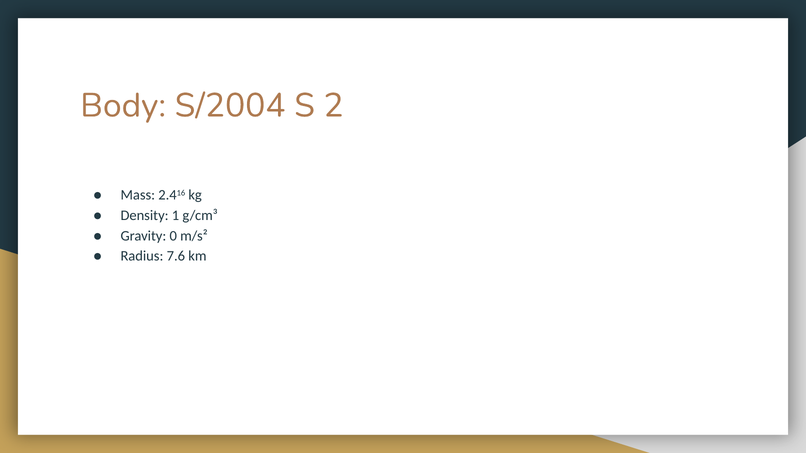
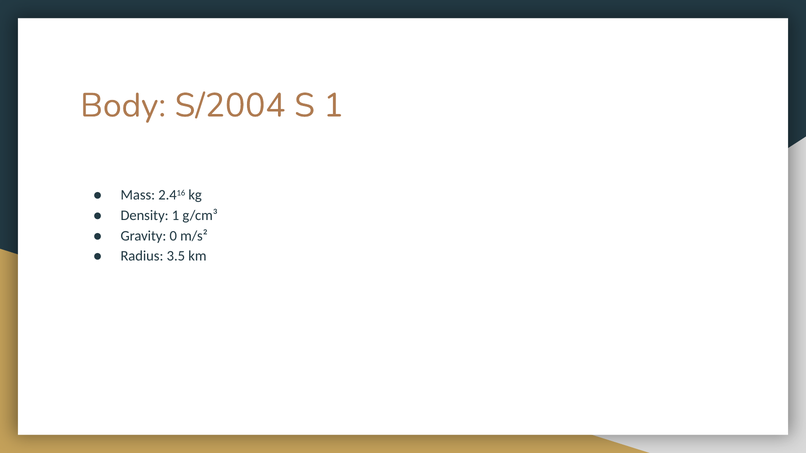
S 2: 2 -> 1 (333, 106)
7.6: 7.6 -> 3.5 (176, 256)
